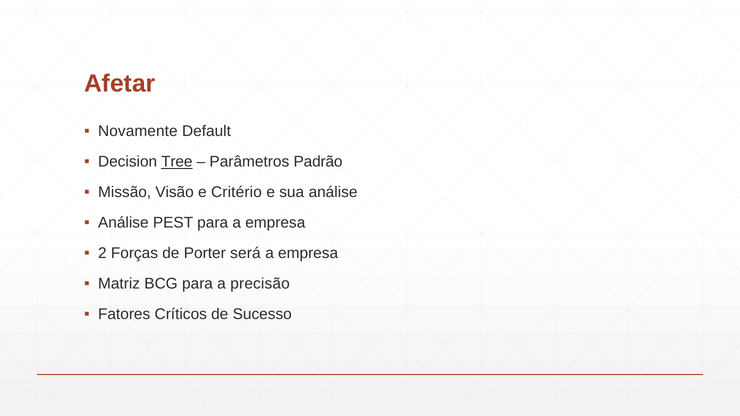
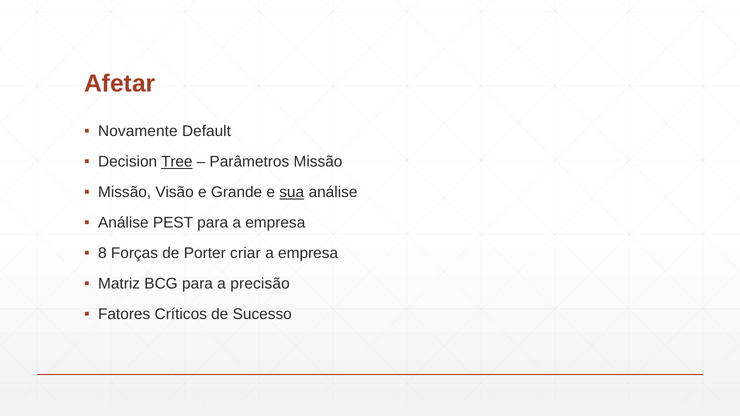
Parâmetros Padrão: Padrão -> Missão (318, 162)
Critério: Critério -> Grande (237, 192)
sua underline: none -> present (292, 192)
2: 2 -> 8 (102, 253)
será: será -> criar (245, 253)
